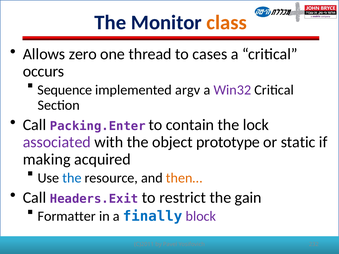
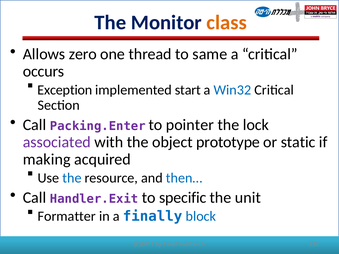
cases: cases -> same (210, 54)
Sequence: Sequence -> Exception (65, 90)
argv: argv -> start (188, 90)
Win32 colour: purple -> blue (232, 90)
contain: contain -> pointer (190, 125)
then… colour: orange -> blue (184, 178)
Headers.Exit: Headers.Exit -> Handler.Exit (94, 199)
restrict: restrict -> specific (183, 198)
gain: gain -> unit (248, 198)
block colour: purple -> blue (201, 217)
